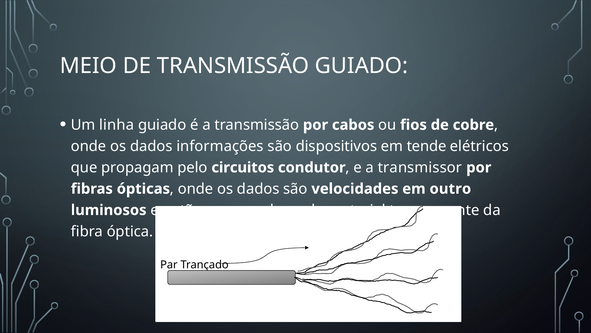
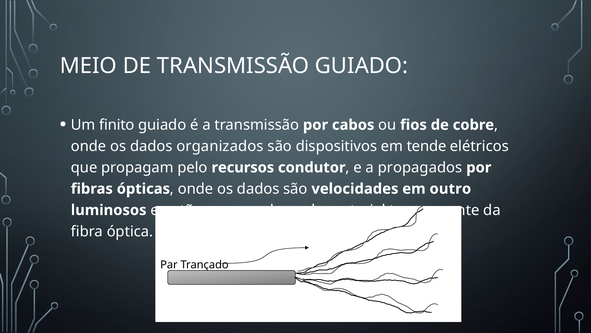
linha: linha -> finito (117, 125)
informações: informações -> organizados (220, 146)
circuitos: circuitos -> recursos (243, 167)
a transmissor: transmissor -> propagados (420, 167)
